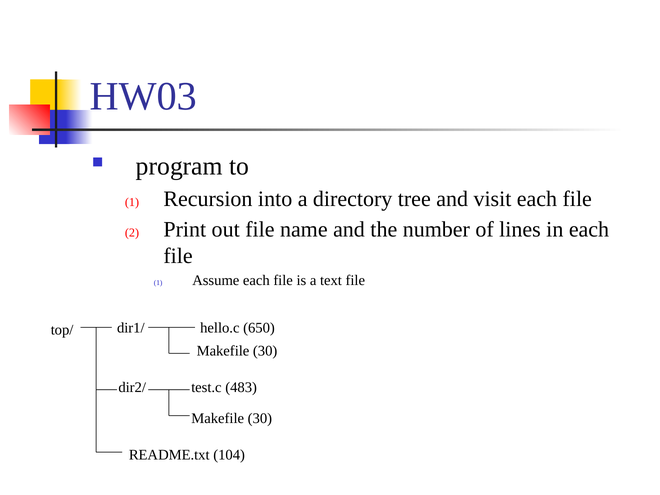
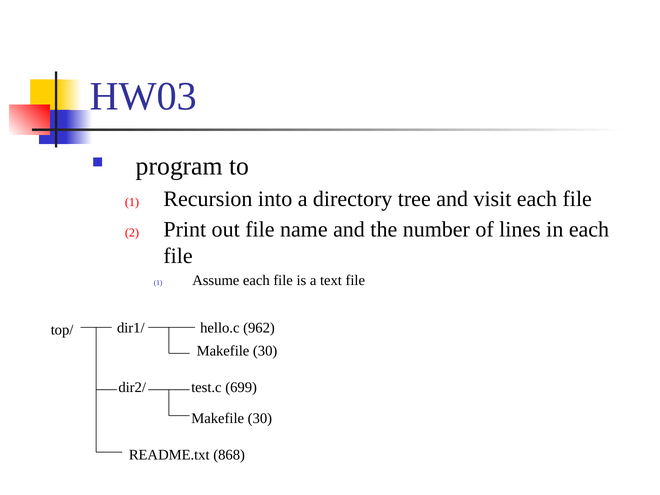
650: 650 -> 962 (259, 328)
483: 483 -> 699 (241, 387)
104: 104 -> 868 (229, 455)
